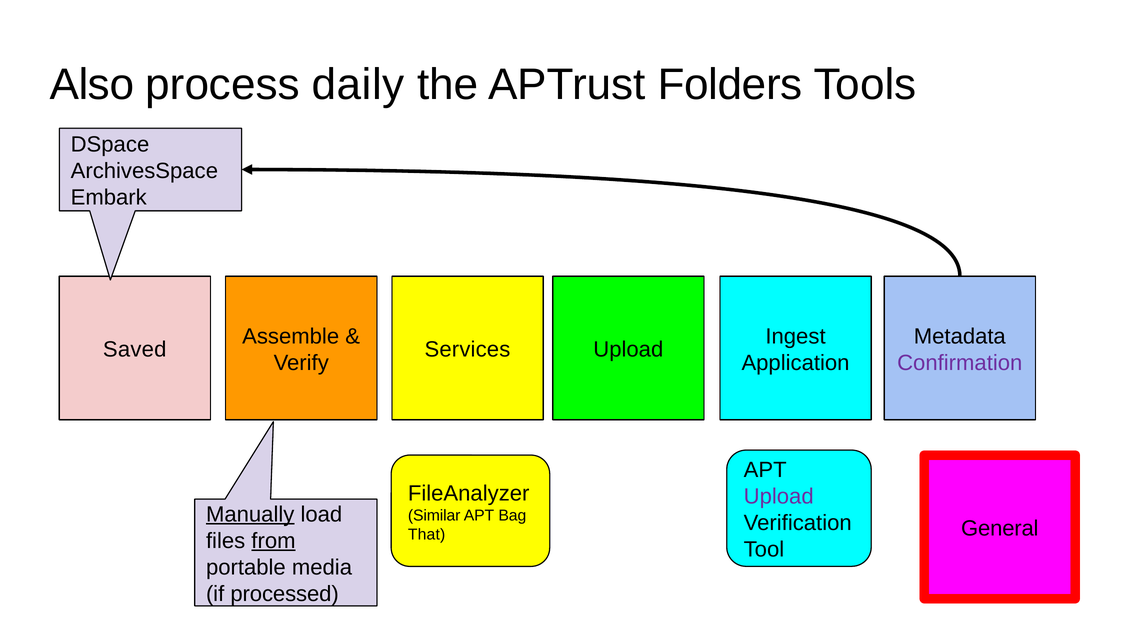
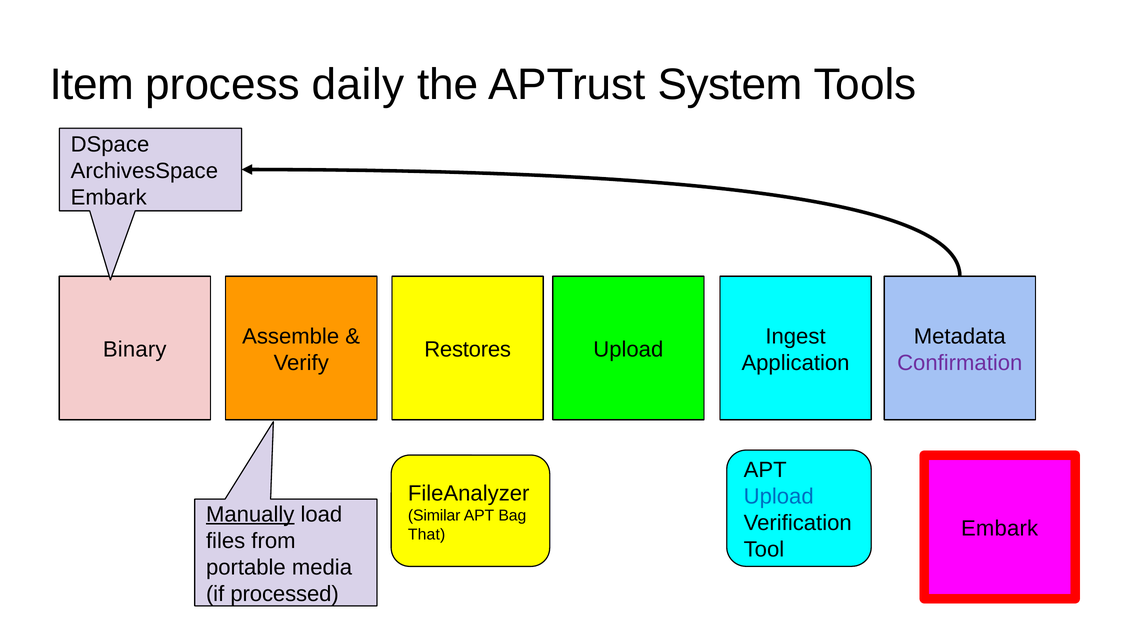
Also: Also -> Item (92, 85)
Folders: Folders -> System (730, 85)
Saved: Saved -> Binary (135, 350)
Services: Services -> Restores (468, 350)
Upload colour: purple -> blue (779, 497)
General: General -> Embark (1000, 529)
from underline: present -> none (273, 541)
